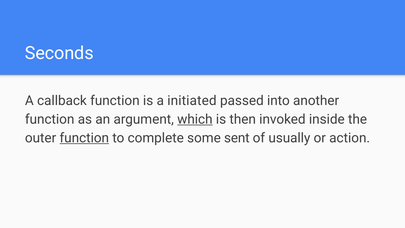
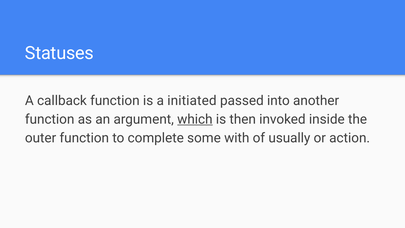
Seconds: Seconds -> Statuses (59, 53)
function underline: present -> none (84, 138)
sent: sent -> with (237, 138)
